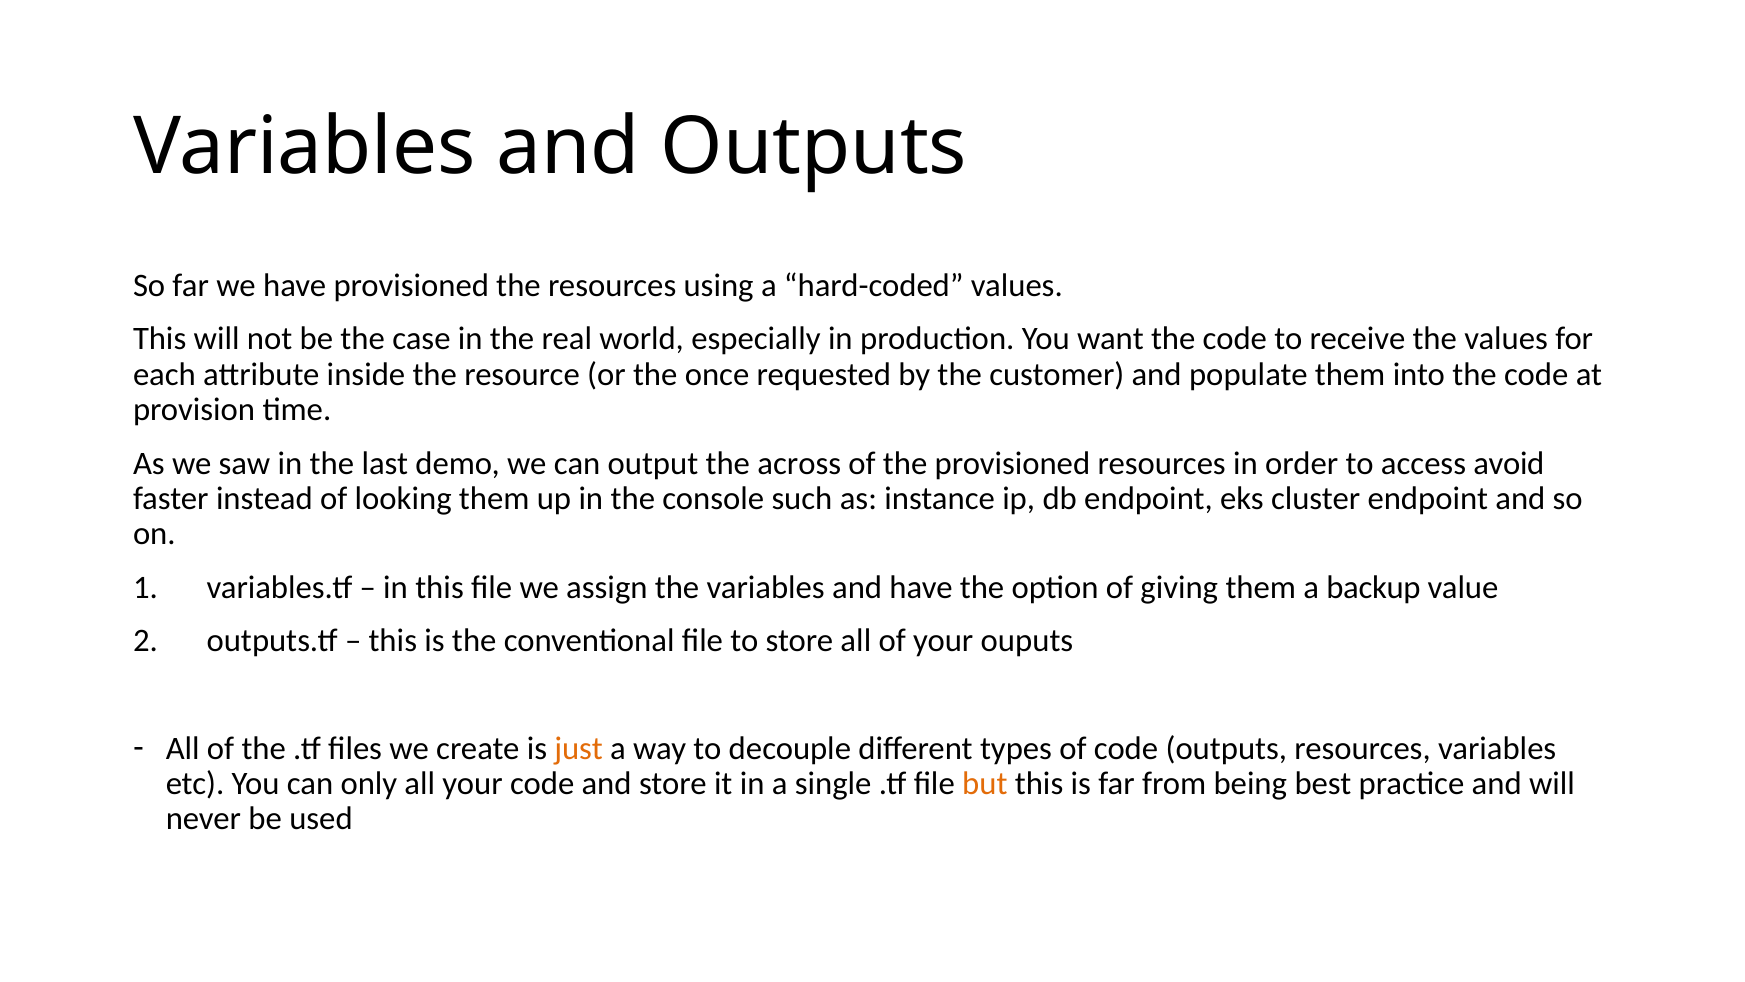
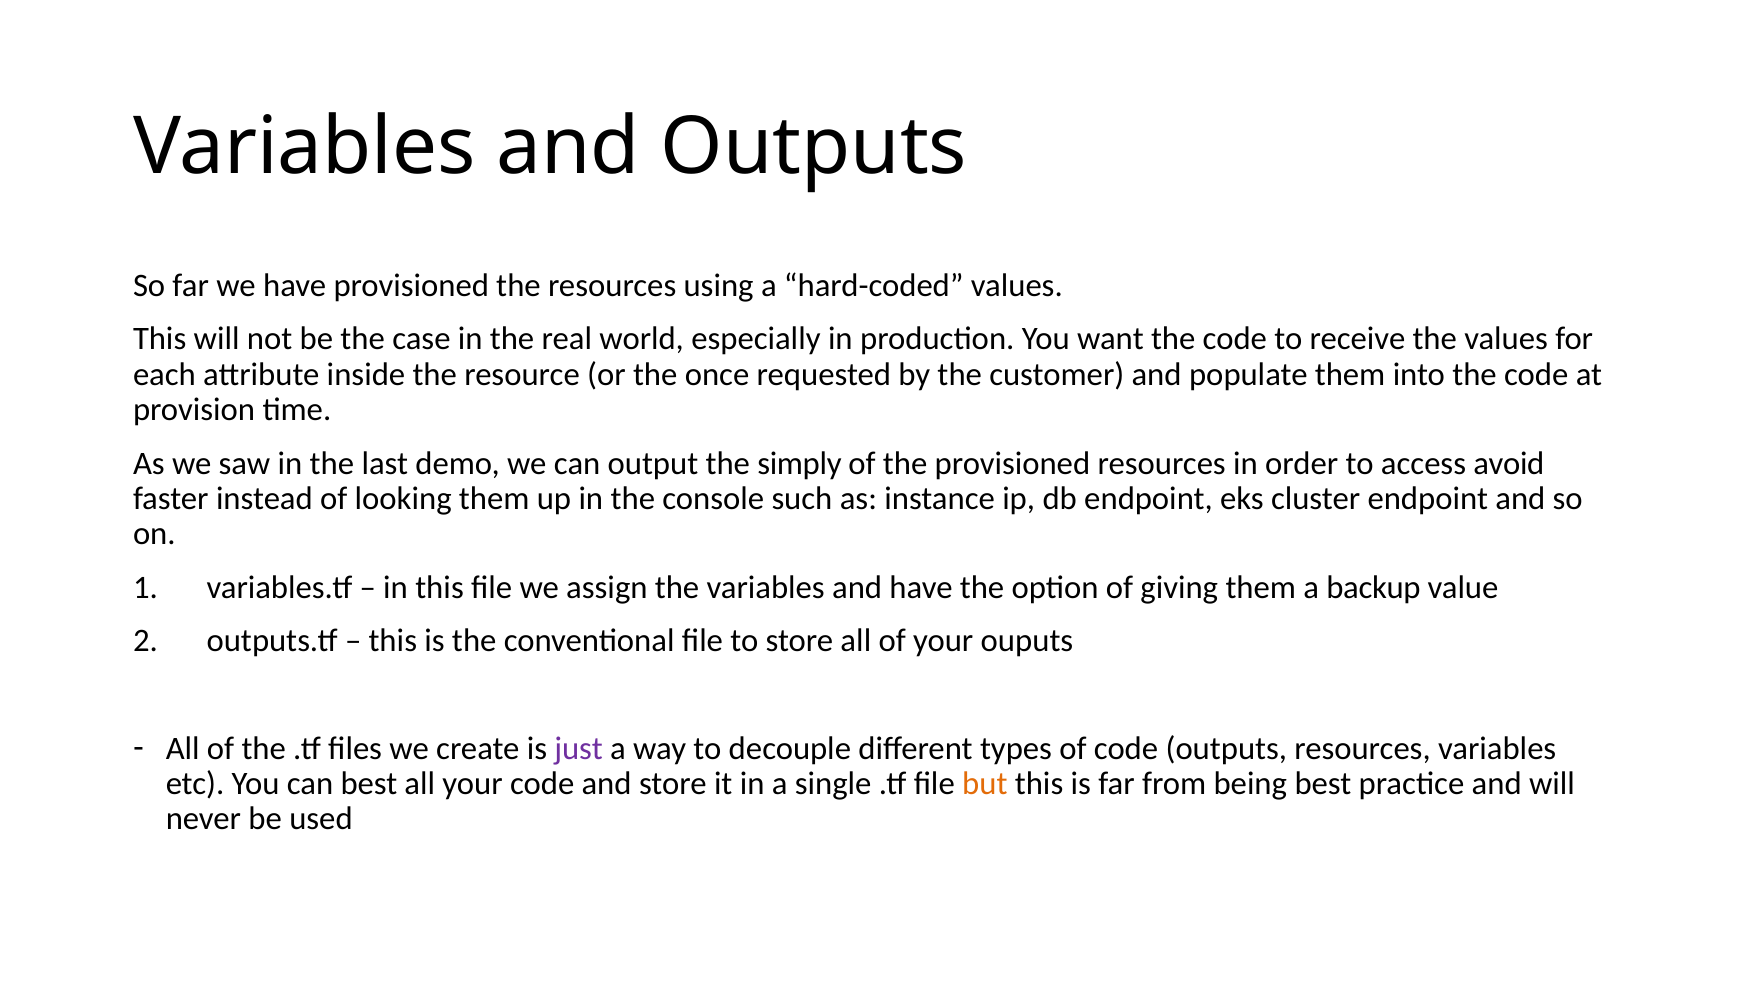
across: across -> simply (799, 463)
just colour: orange -> purple (579, 748)
can only: only -> best (369, 783)
